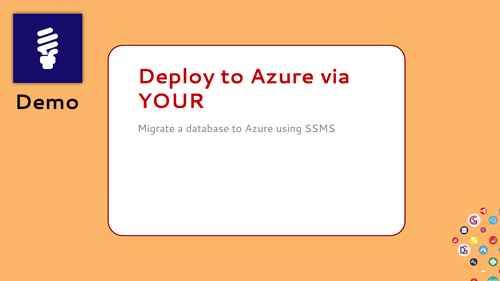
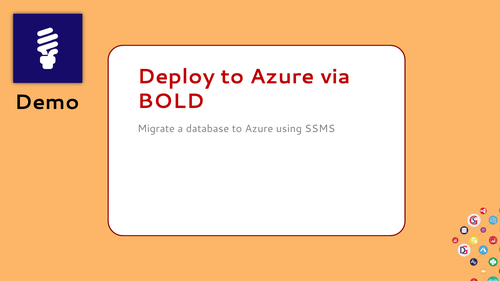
YOUR: YOUR -> BOLD (171, 102)
